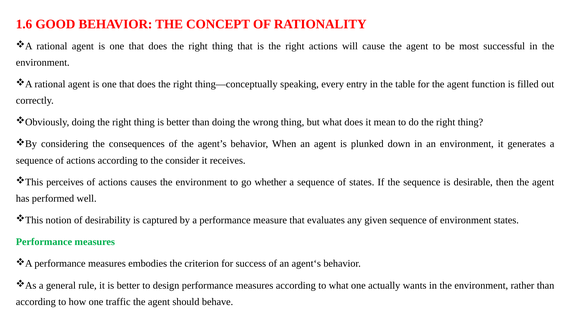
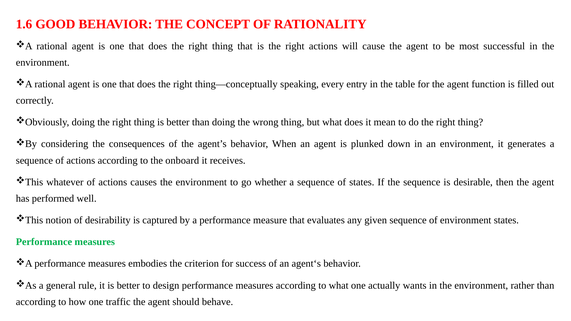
consider: consider -> onboard (182, 160)
perceives: perceives -> whatever (65, 182)
